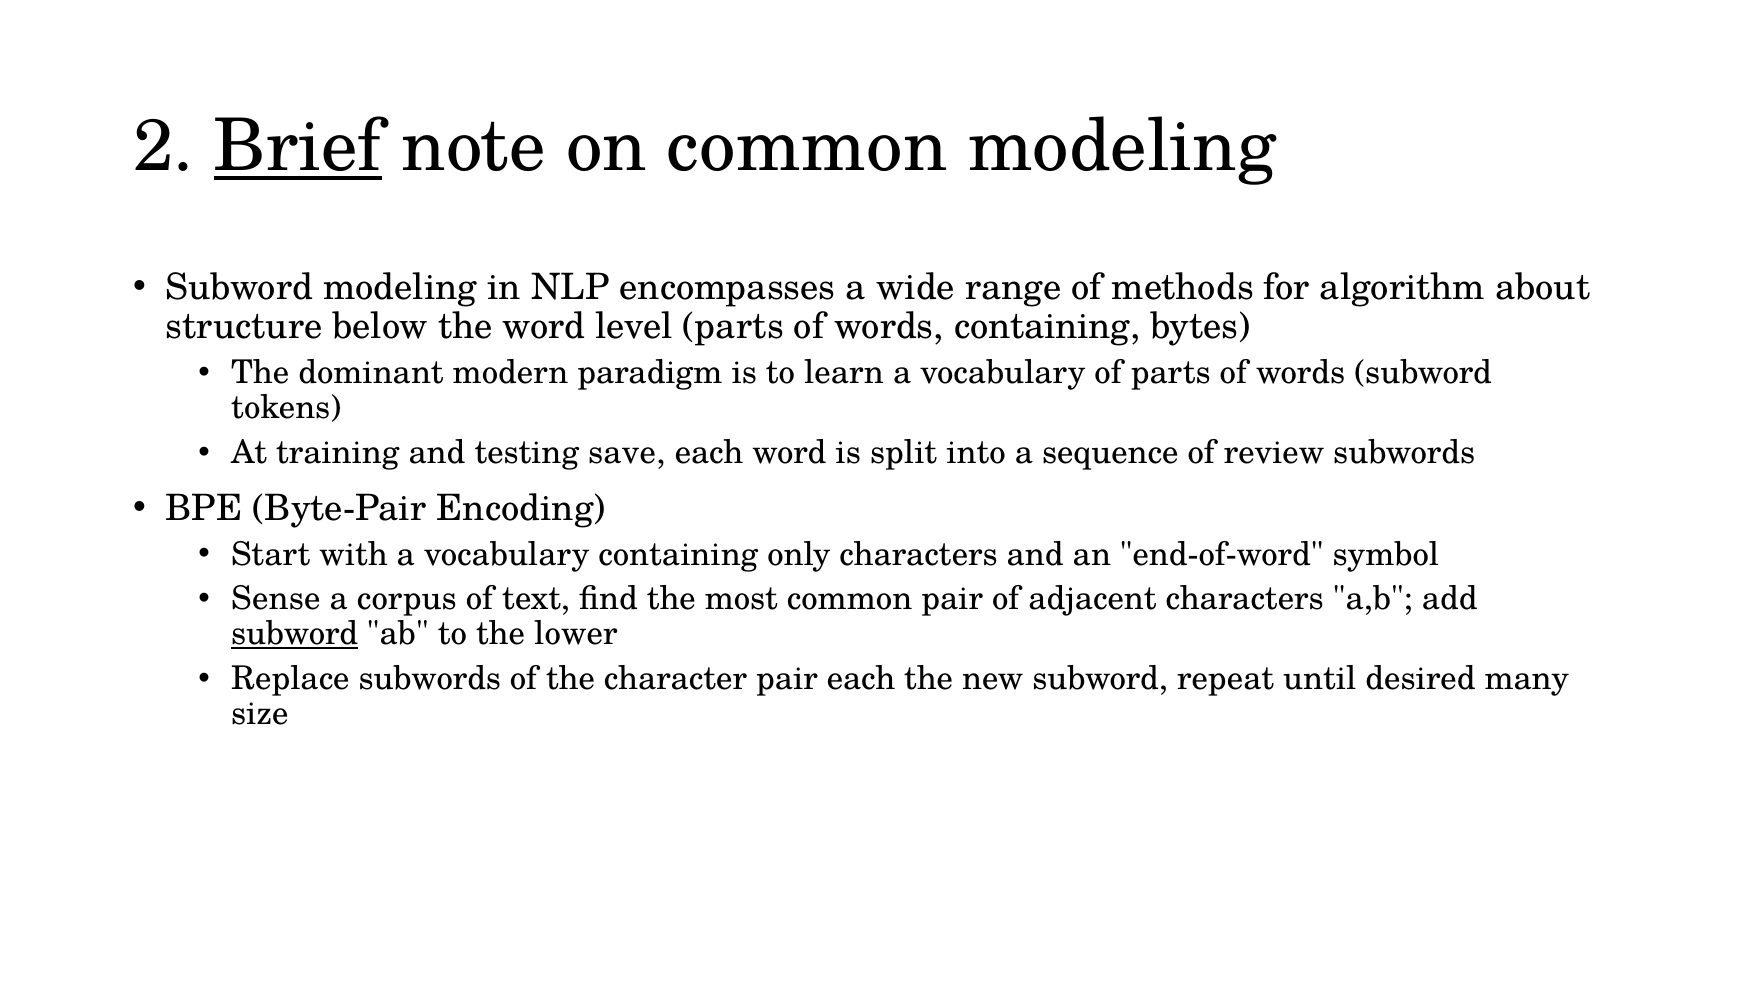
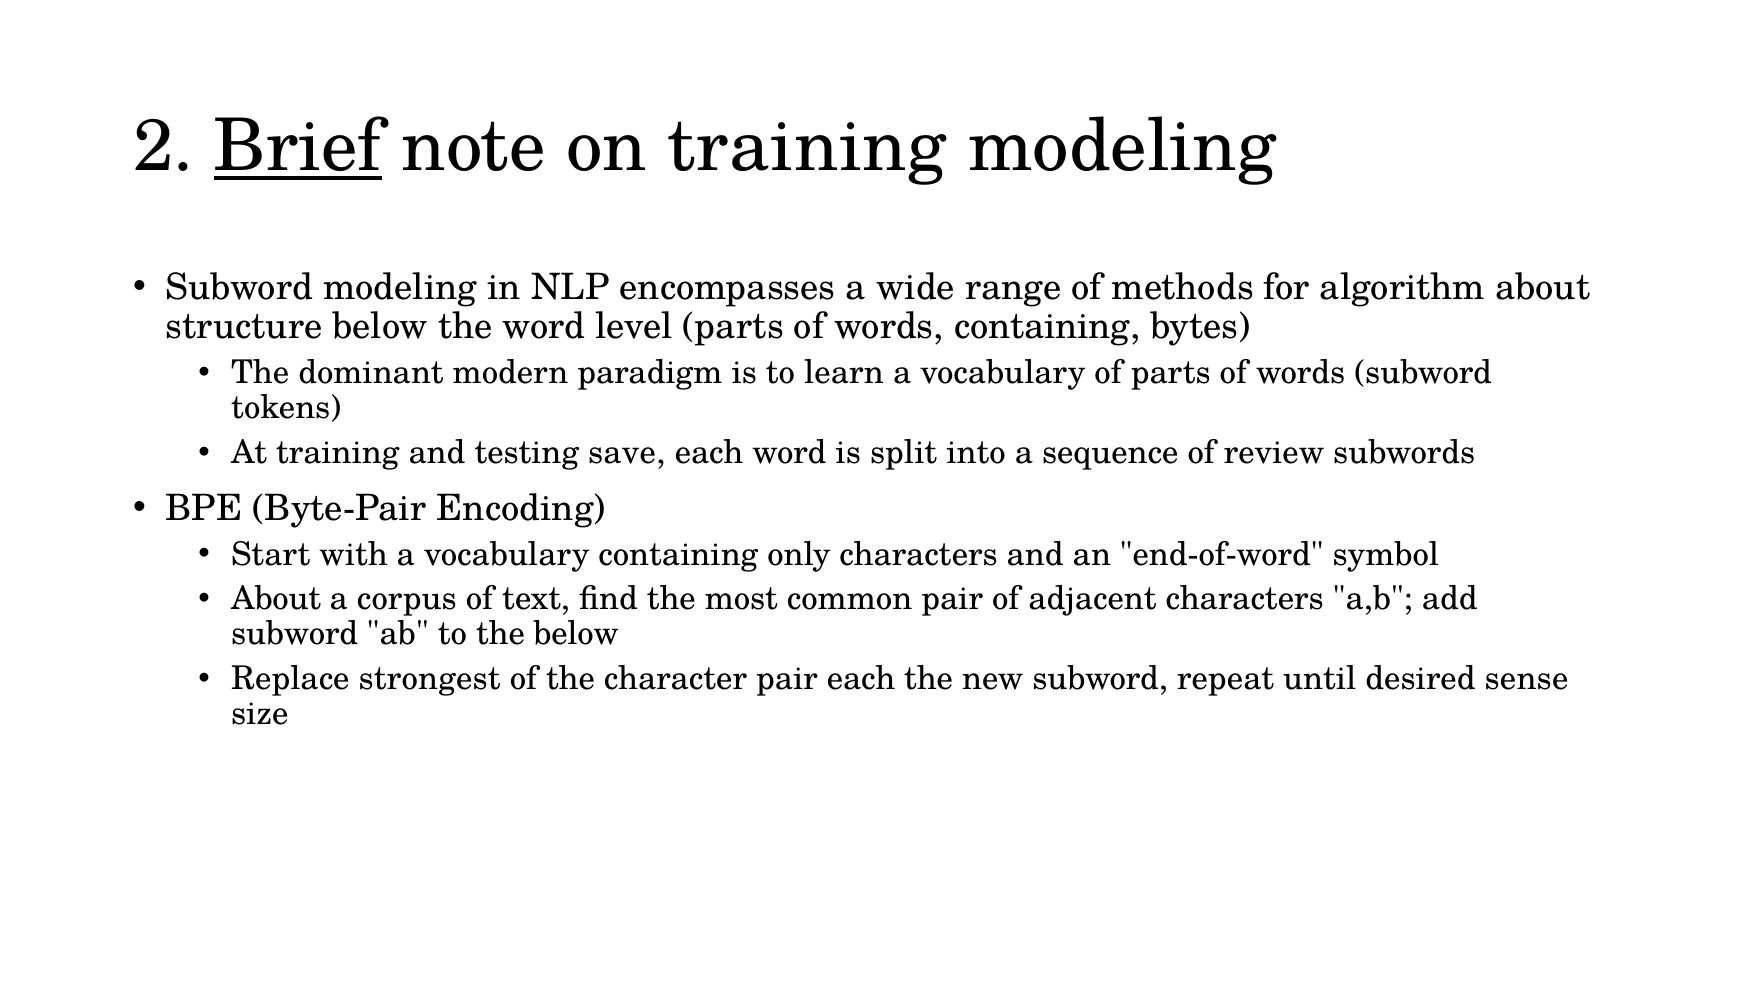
on common: common -> training (807, 147)
Sense: Sense -> About (276, 599)
subword underline: present -> none (295, 634)
the lower: lower -> below (576, 634)
Replace subwords: subwords -> strongest (430, 679)
many: many -> sense (1527, 679)
